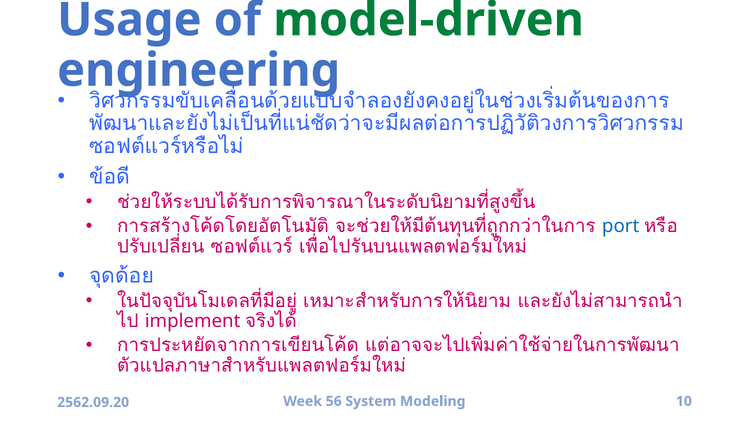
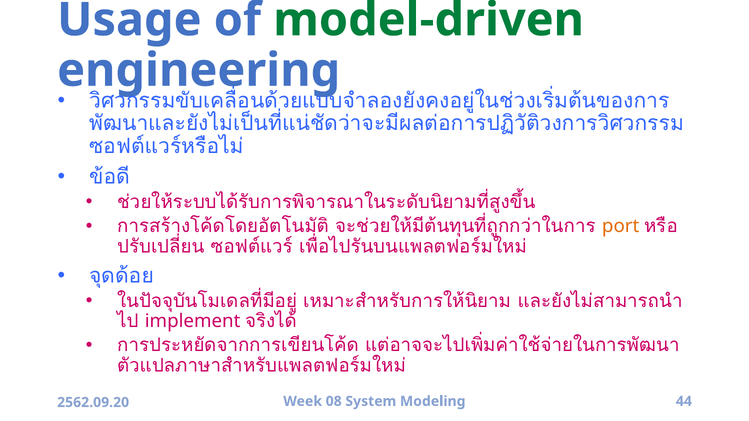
port colour: blue -> orange (621, 226)
56: 56 -> 08 (334, 402)
10: 10 -> 44 (684, 402)
